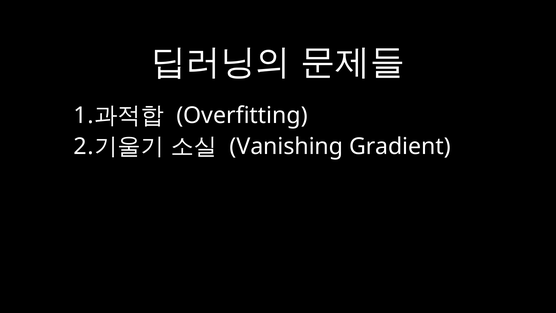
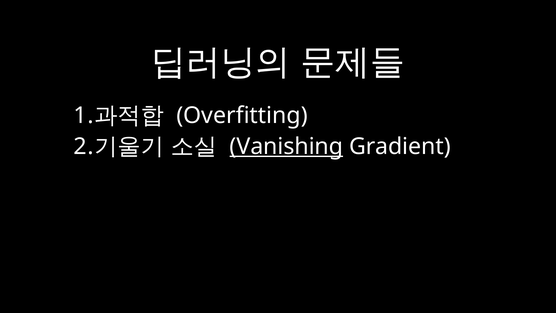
Vanishing underline: none -> present (286, 146)
